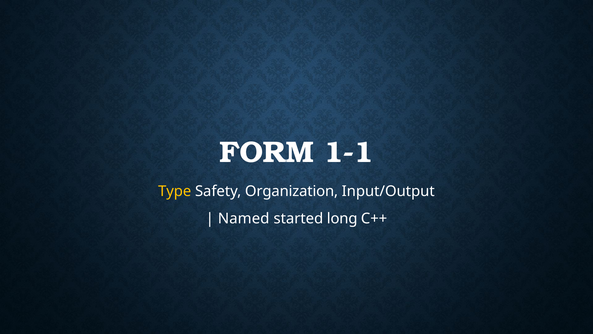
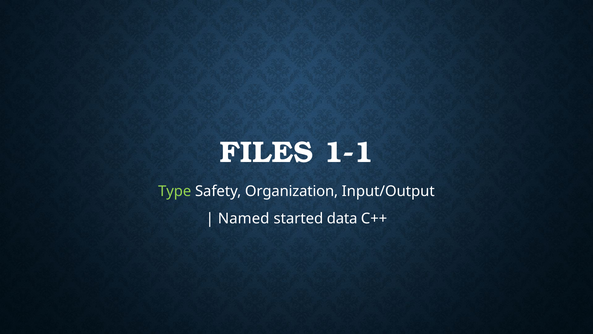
FORM: FORM -> FILES (266, 152)
Type colour: yellow -> light green (175, 191)
long: long -> data (342, 218)
